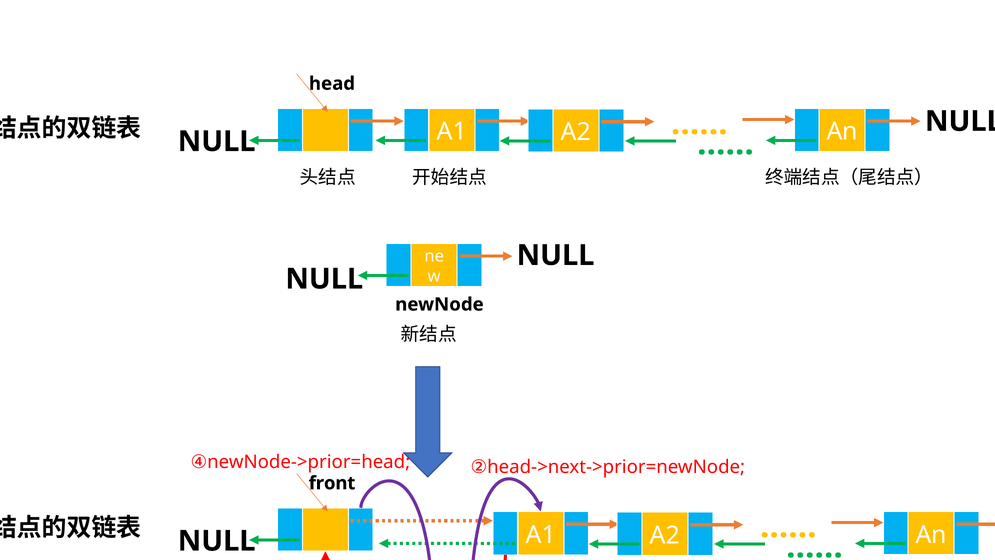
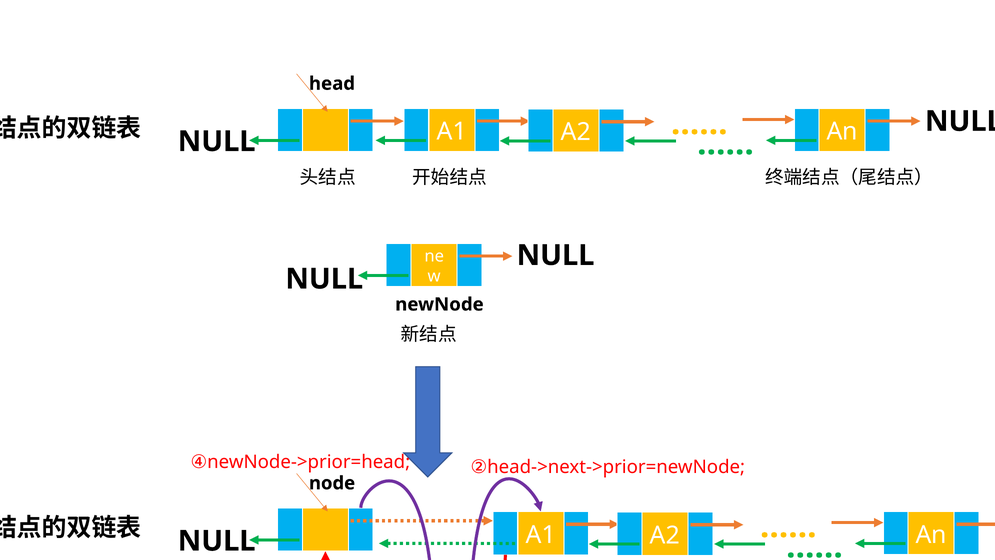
front: front -> node (332, 483)
